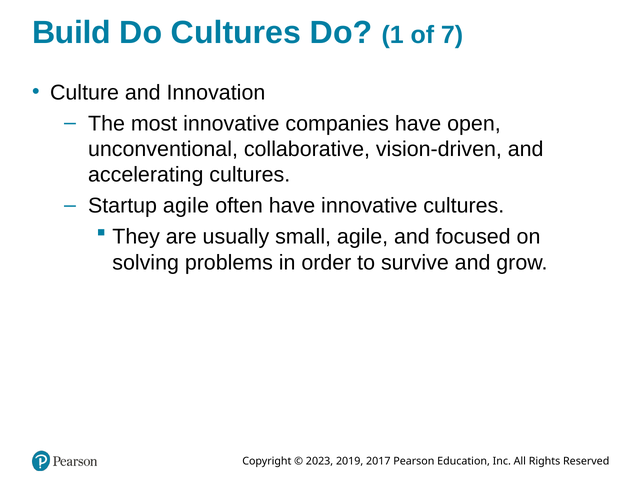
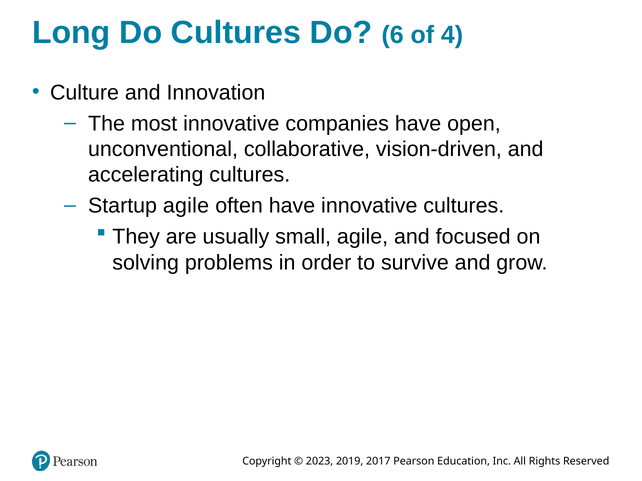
Build: Build -> Long (71, 33)
1: 1 -> 6 (393, 35)
7: 7 -> 4 (452, 35)
